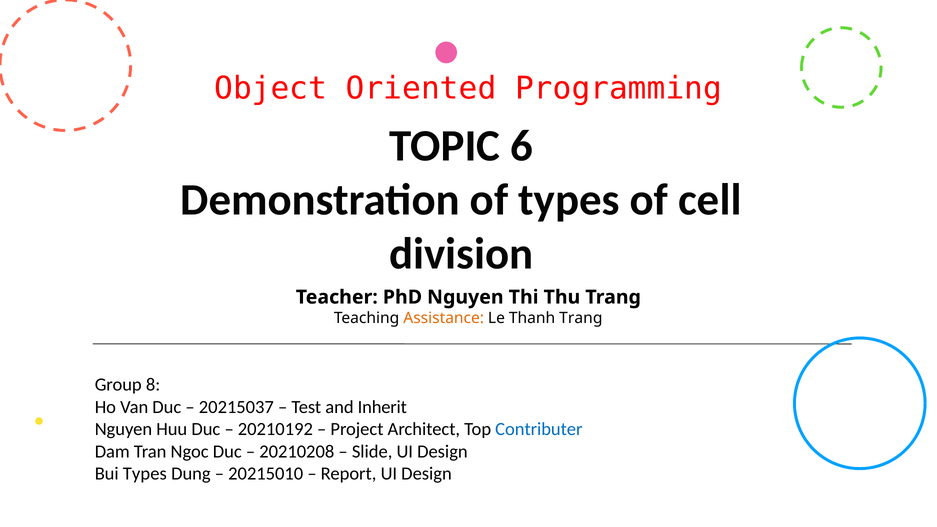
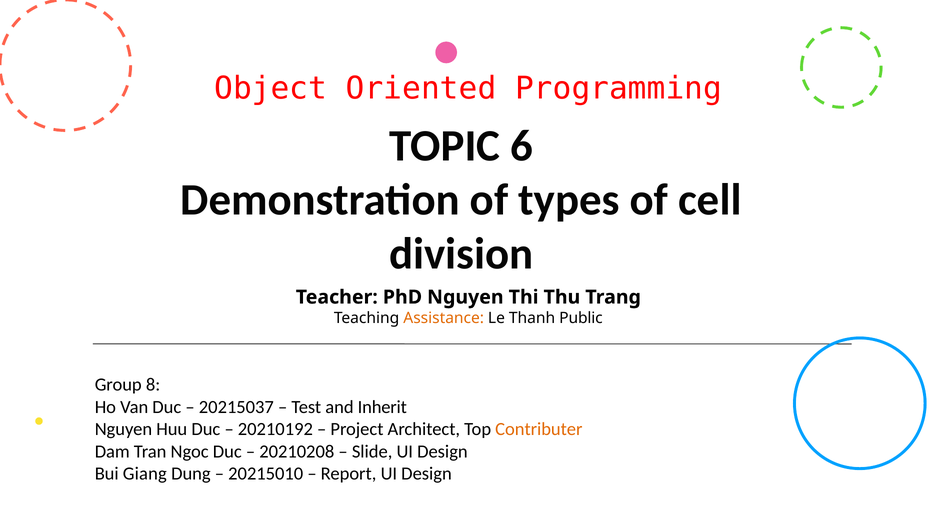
Thanh Trang: Trang -> Public (581, 318)
Contributer colour: blue -> orange (539, 429)
Bui Types: Types -> Giang (145, 474)
